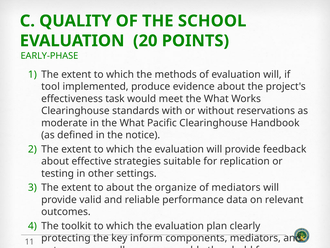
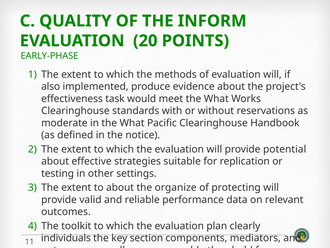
SCHOOL: SCHOOL -> INFORM (212, 21)
tool: tool -> also (51, 86)
feedback: feedback -> potential (285, 149)
of mediators: mediators -> protecting (236, 187)
protecting: protecting -> individuals (66, 238)
inform: inform -> section (146, 238)
